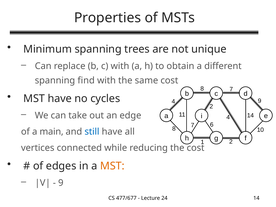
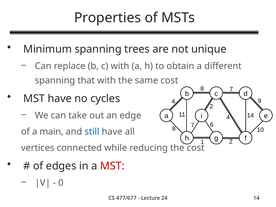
find: find -> that (86, 80)
MST colour: orange -> red (112, 166)
9: 9 -> 0 (61, 183)
